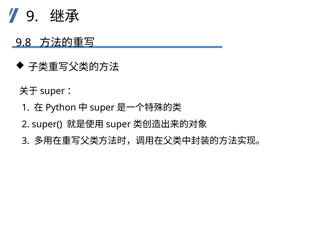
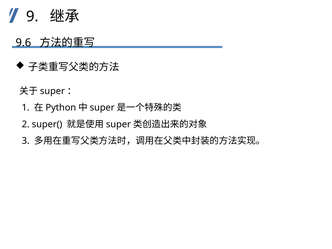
9.8: 9.8 -> 9.6 (23, 43)
